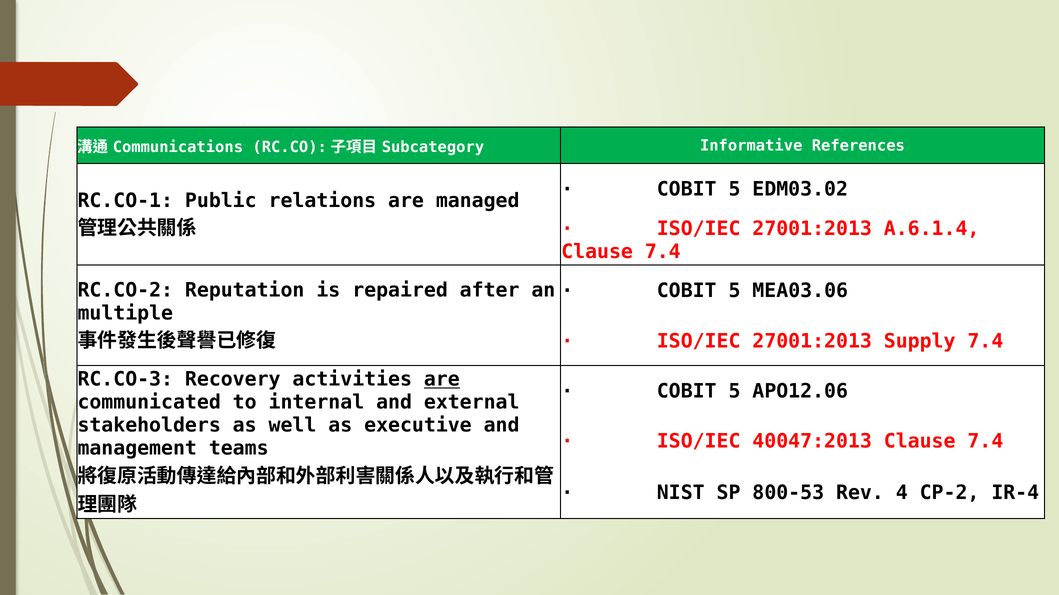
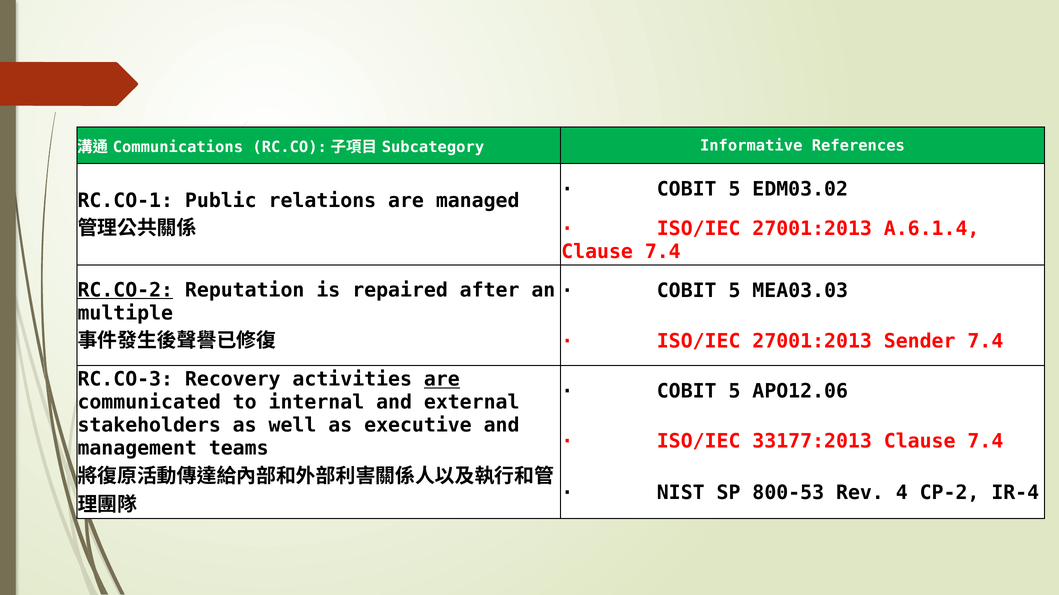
RC.CO-2 underline: none -> present (125, 290)
MEA03.06: MEA03.06 -> MEA03.03 (800, 291)
Supply: Supply -> Sender (920, 341)
40047:2013: 40047:2013 -> 33177:2013 (812, 442)
